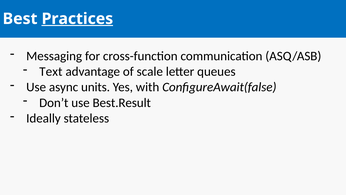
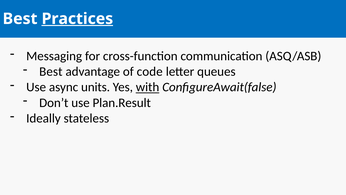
Text: Text -> Best (51, 71)
scale: scale -> code (150, 71)
with underline: none -> present (148, 87)
Best.Result: Best.Result -> Plan.Result (122, 103)
